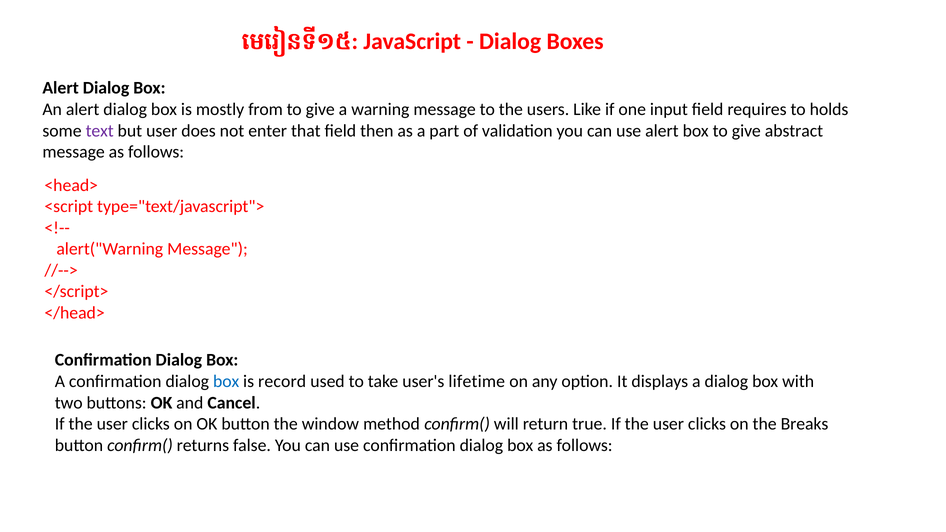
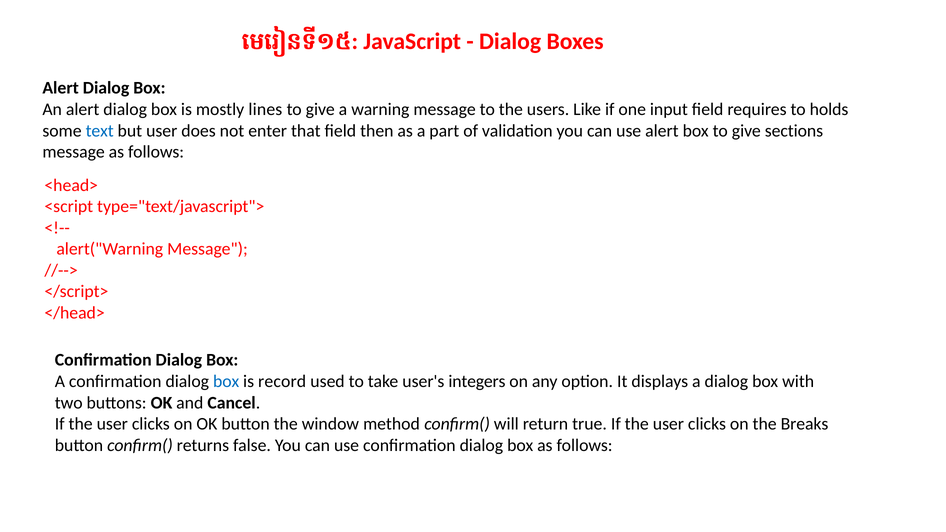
from: from -> lines (265, 109)
text colour: purple -> blue (100, 131)
abstract: abstract -> sections (794, 131)
lifetime: lifetime -> integers (477, 381)
